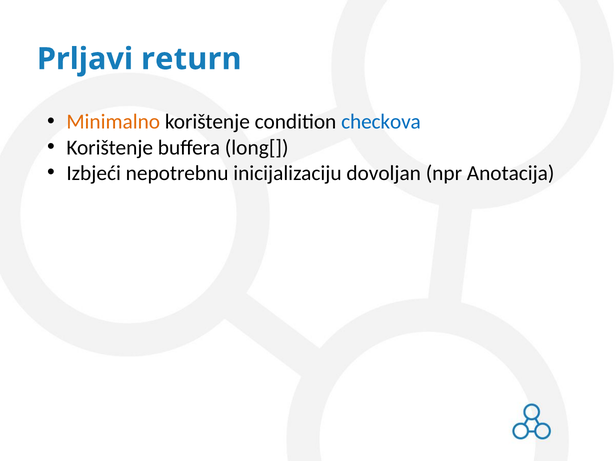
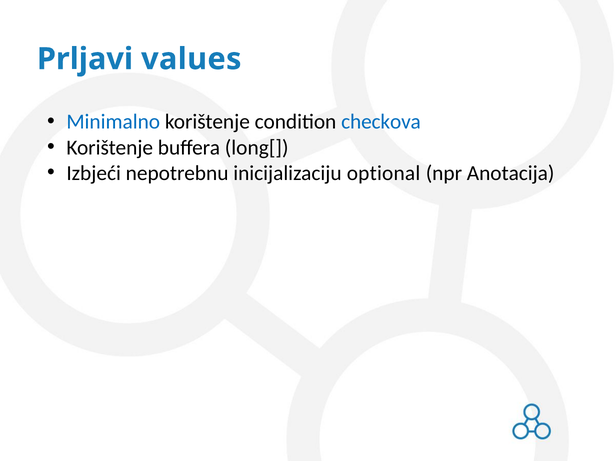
return: return -> values (191, 59)
Minimalno colour: orange -> blue (113, 122)
dovoljan: dovoljan -> optional (384, 173)
